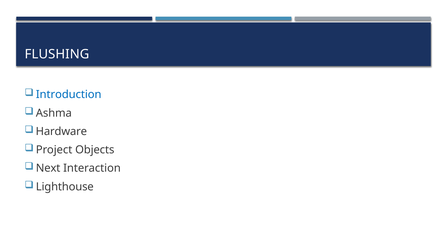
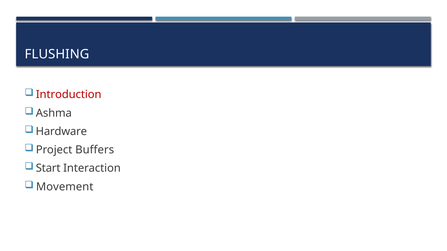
Introduction colour: blue -> red (69, 95)
Objects: Objects -> Buffers (95, 150)
Next: Next -> Start (48, 169)
Lighthouse: Lighthouse -> Movement (65, 187)
